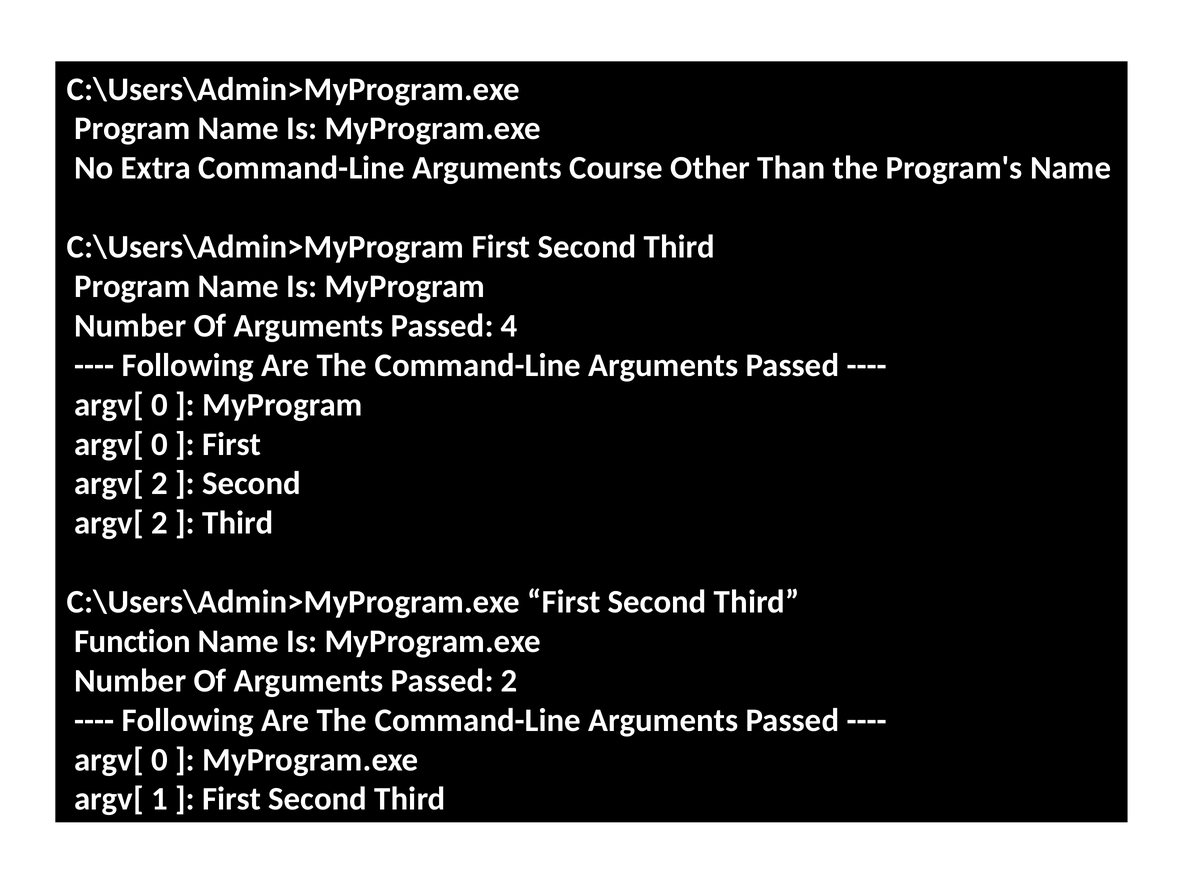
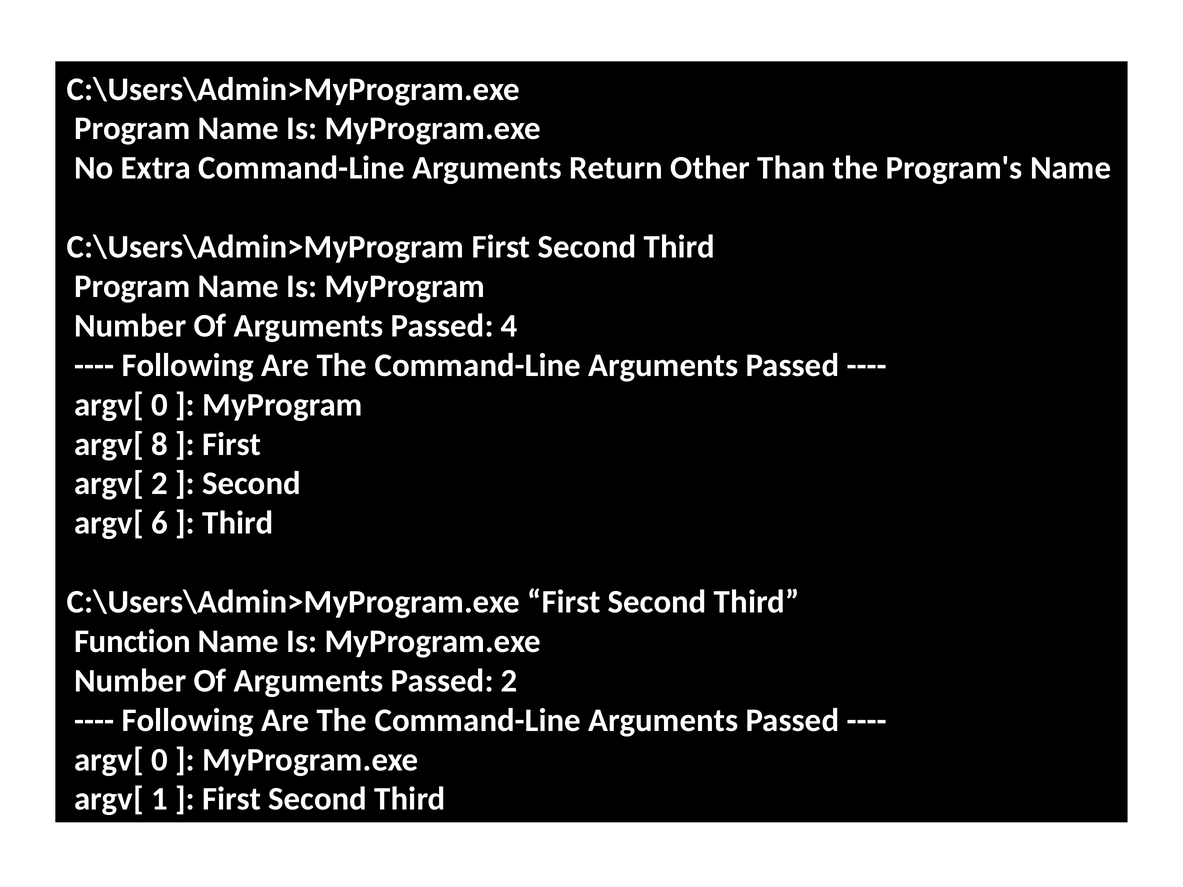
Course: Course -> Return (616, 168)
0: 0 -> 8 (159, 444)
2: 2 -> 6 (159, 523)
